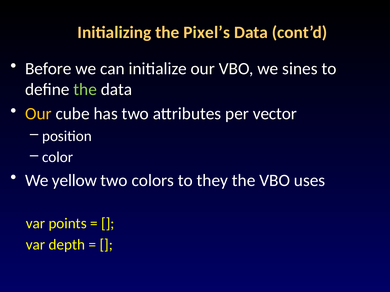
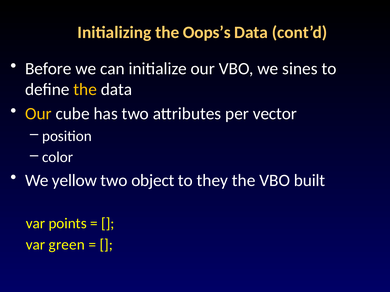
Pixel’s: Pixel’s -> Oops’s (207, 32)
the colour: light green -> yellow (85, 90)
colors: colors -> object (153, 181)
uses: uses -> built (310, 181)
depth: depth -> green (67, 245)
